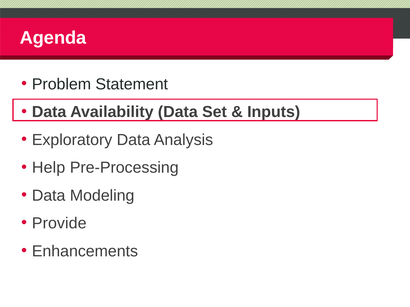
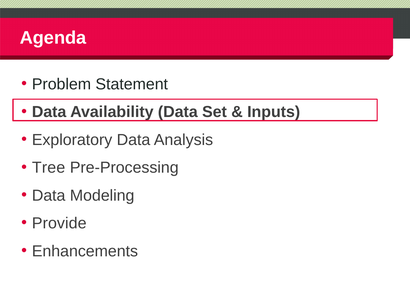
Help: Help -> Tree (49, 168)
